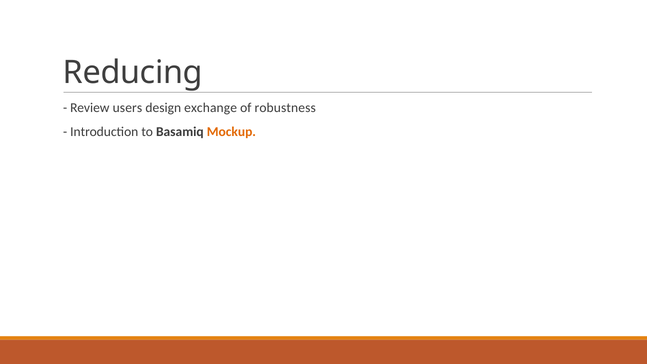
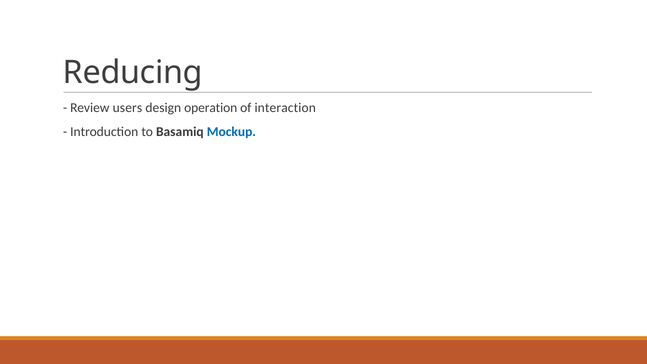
exchange: exchange -> operation (211, 108)
robustness: robustness -> interaction (285, 108)
Mockup colour: orange -> blue (231, 132)
